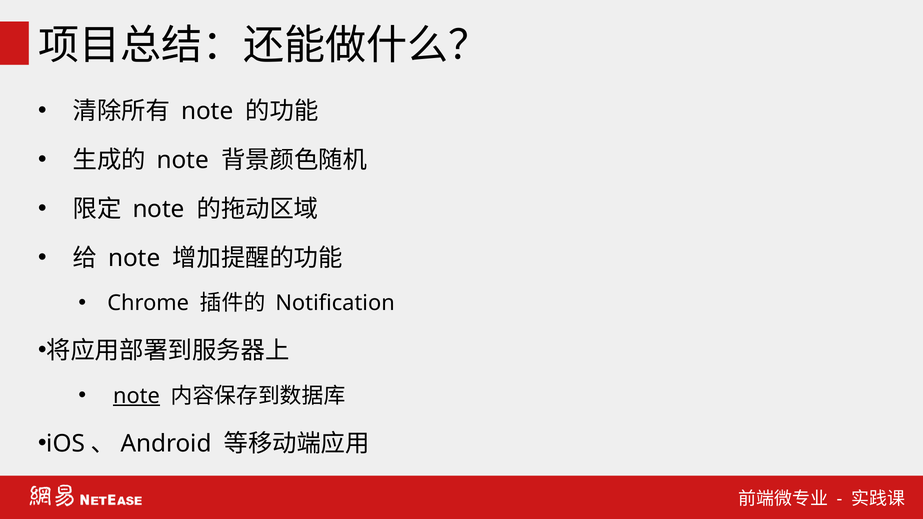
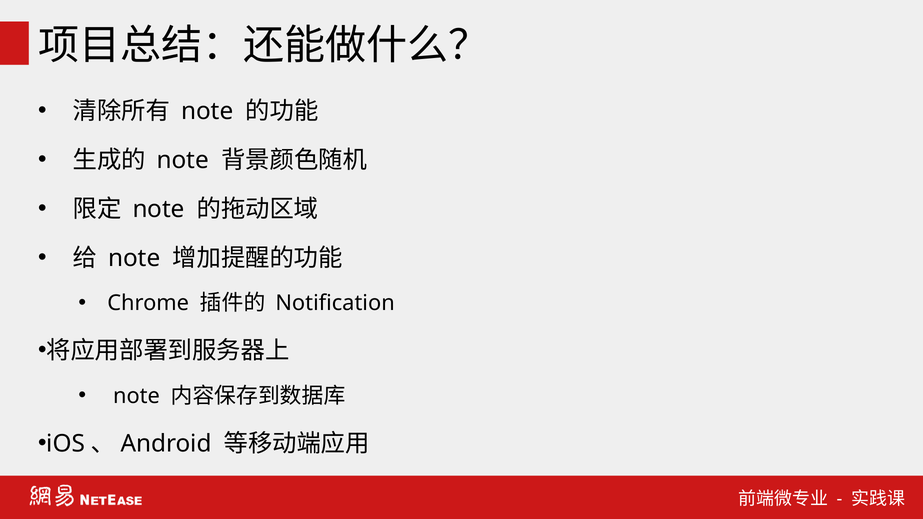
note underline: present -> none (136, 396)
